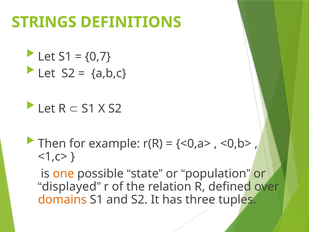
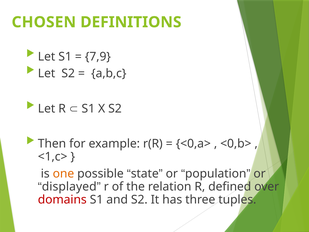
STRINGS: STRINGS -> CHOSEN (44, 22)
0,7: 0,7 -> 7,9 (98, 57)
domains colour: orange -> red (62, 199)
